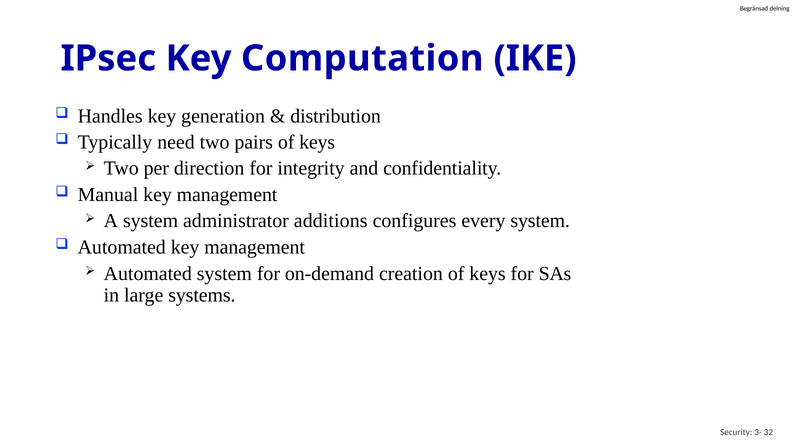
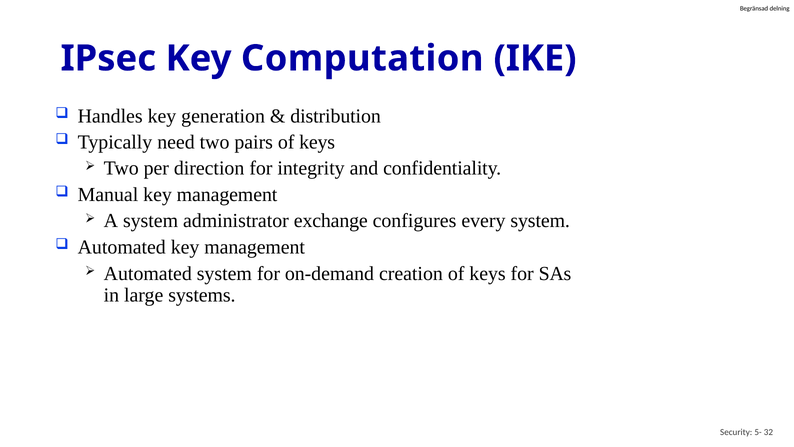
additions: additions -> exchange (331, 221)
3-: 3- -> 5- (758, 432)
